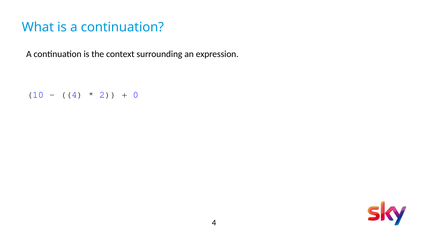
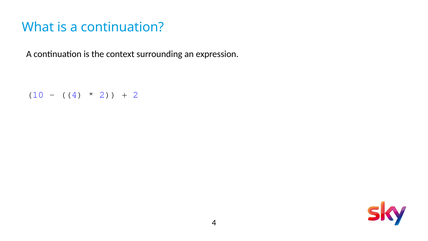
0: 0 -> 2 (136, 95)
